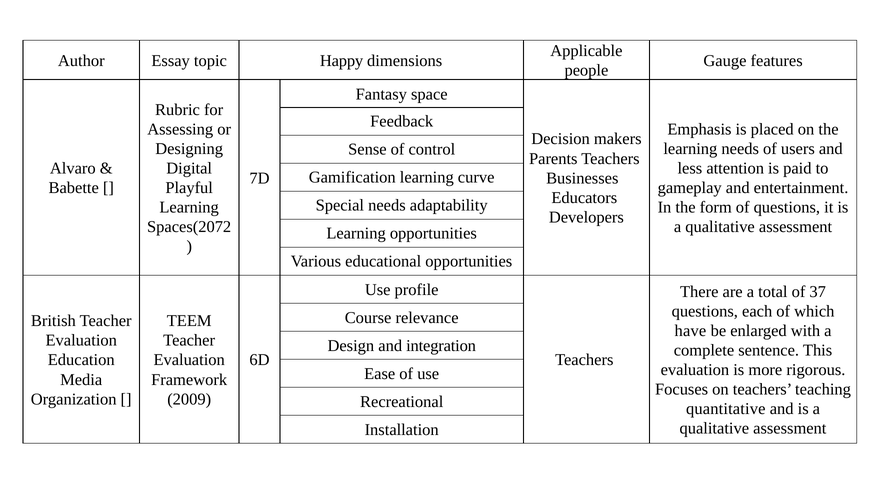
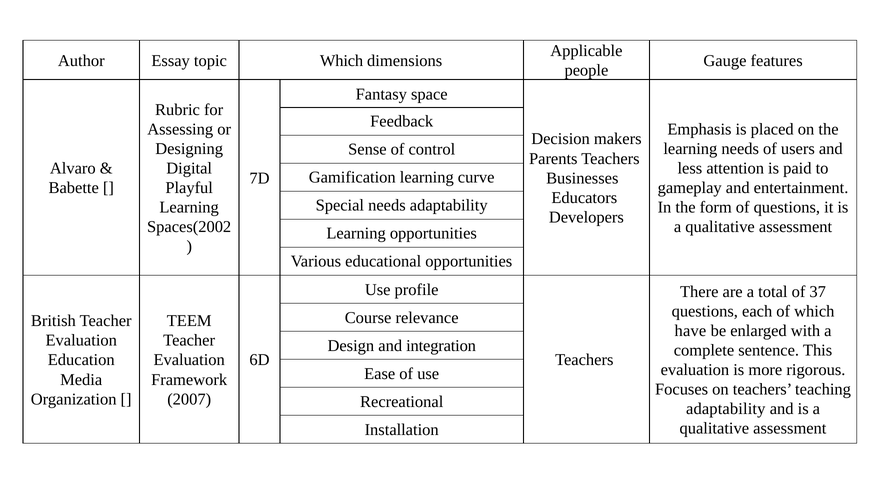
topic Happy: Happy -> Which (342, 61)
Spaces(2072: Spaces(2072 -> Spaces(2002 (189, 227)
2009: 2009 -> 2007 (189, 399)
quantitative: quantitative -> adaptability (726, 409)
